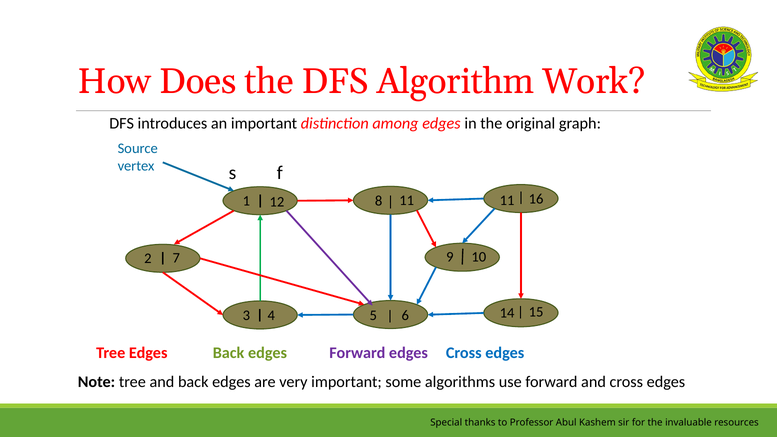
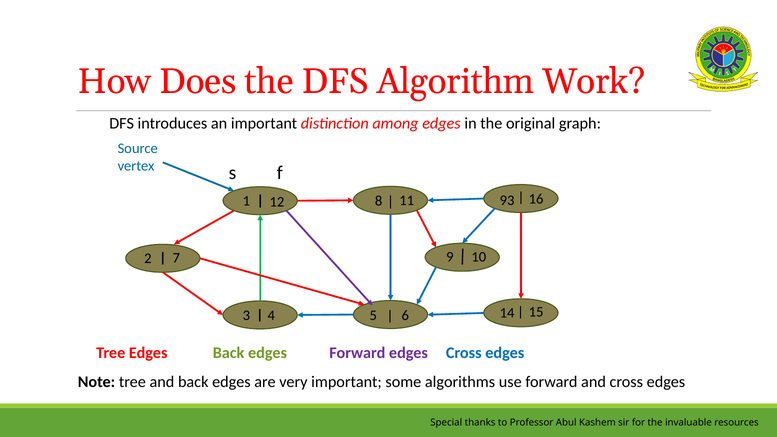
12 11: 11 -> 93 (507, 200)
